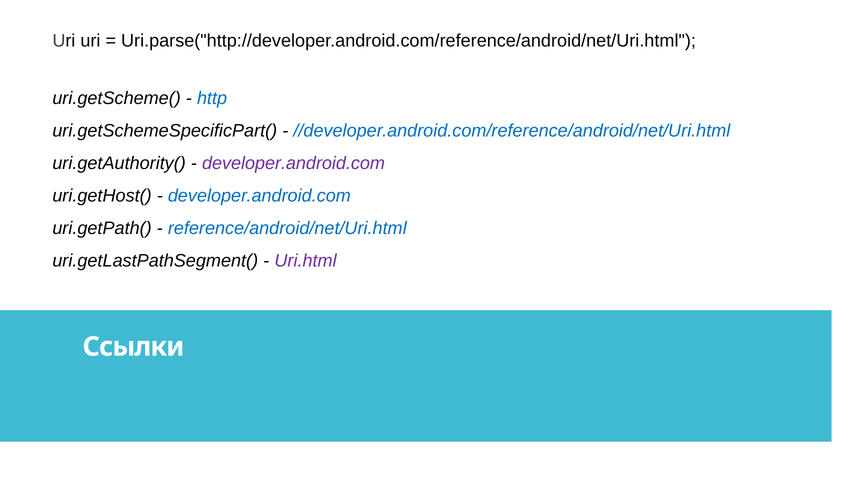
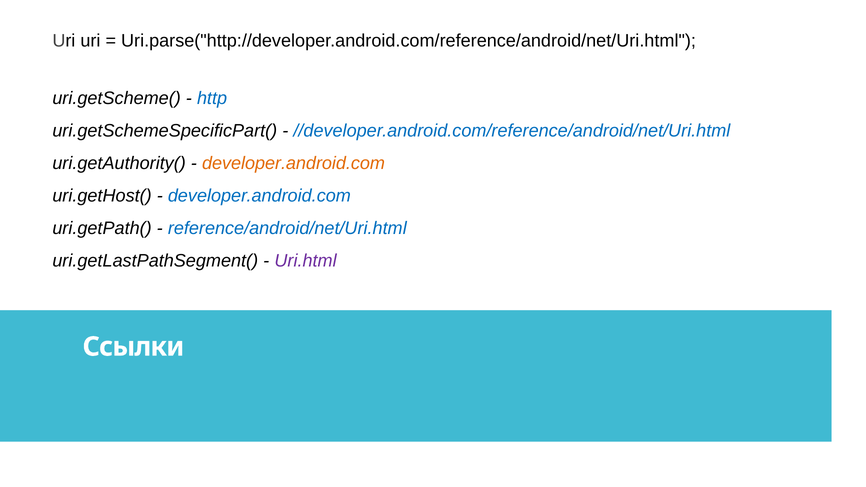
developer.android.com colour: purple -> orange (293, 163)
